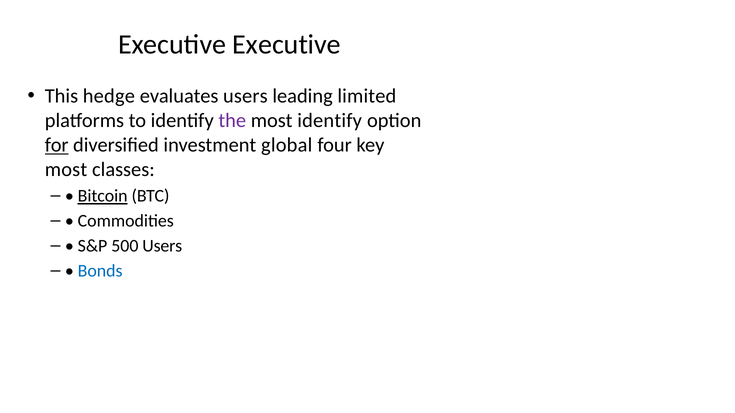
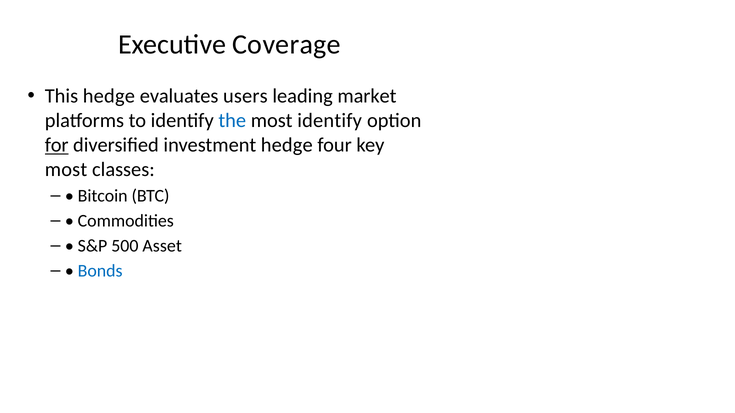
Executive Executive: Executive -> Coverage (286, 44)
limited: limited -> market (367, 96)
the colour: purple -> blue (232, 121)
investment global: global -> hedge (287, 145)
Bitcoin underline: present -> none (103, 196)
500 Users: Users -> Asset (162, 246)
